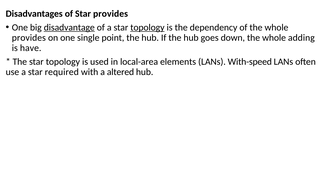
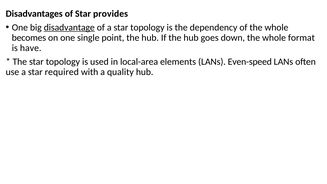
topology underline: present -> none (147, 27)
provides: provides -> becomes (29, 38)
adding: adding -> format (301, 38)
With-speed: With-speed -> Even-speed (250, 62)
altered: altered -> quality (120, 72)
